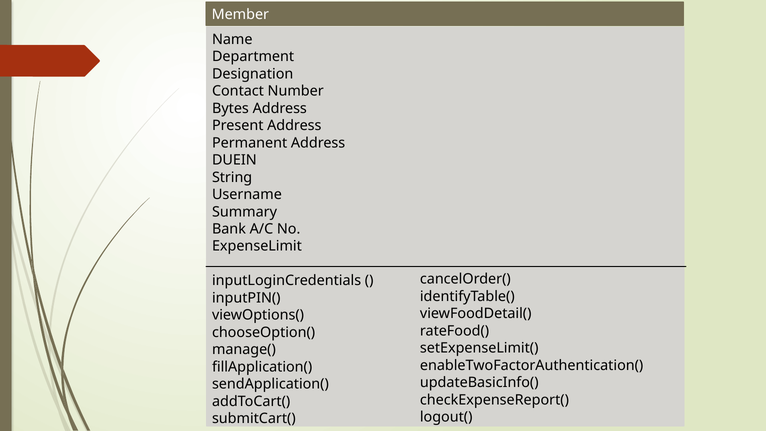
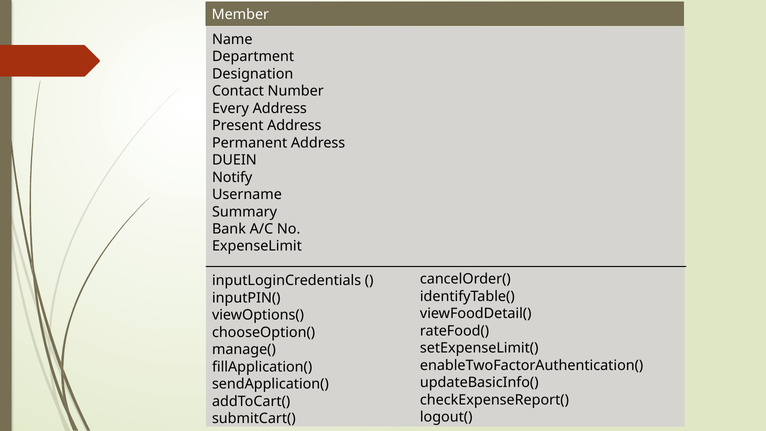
Bytes: Bytes -> Every (230, 108)
String: String -> Notify (232, 177)
